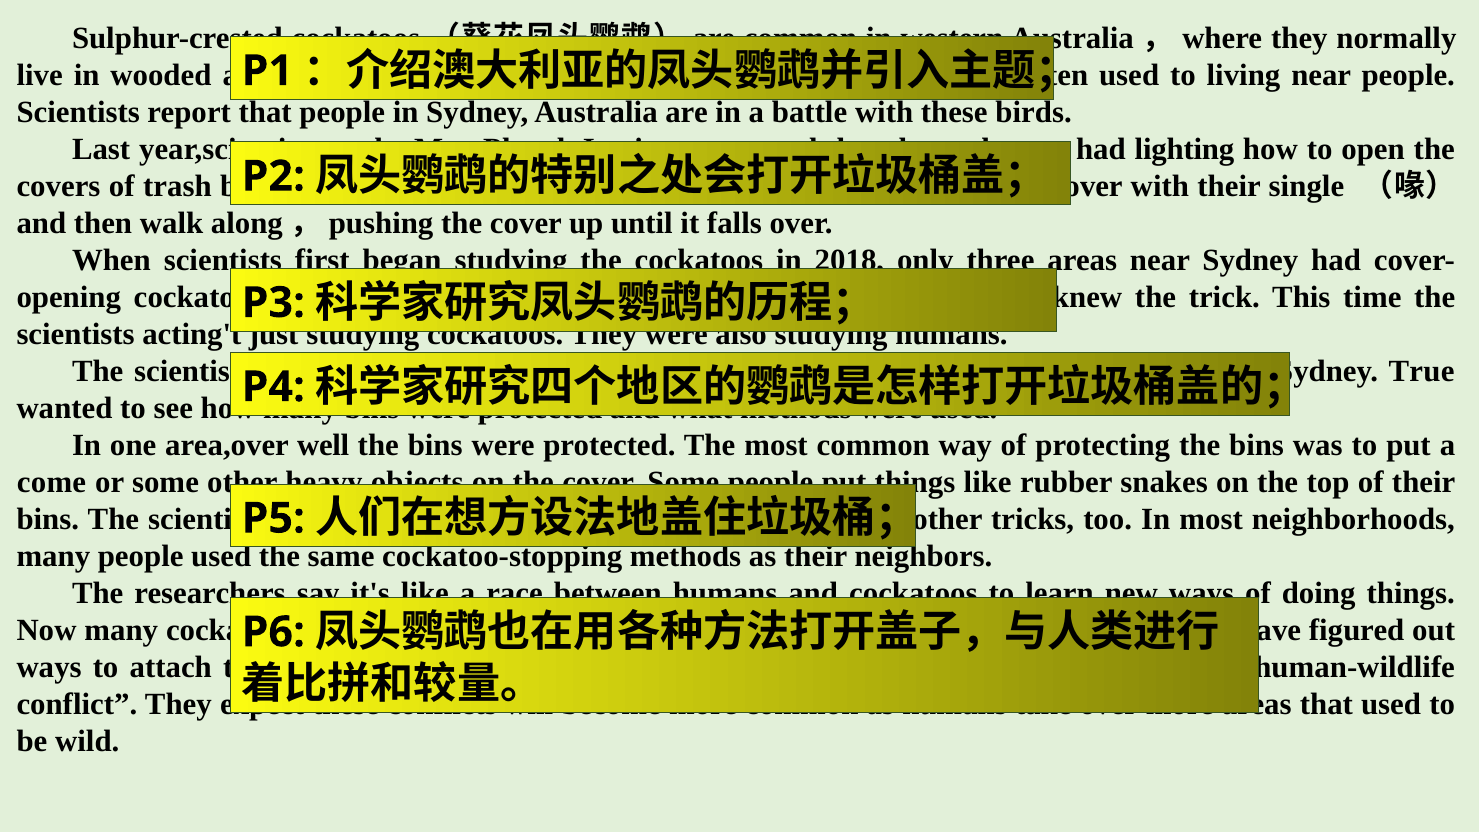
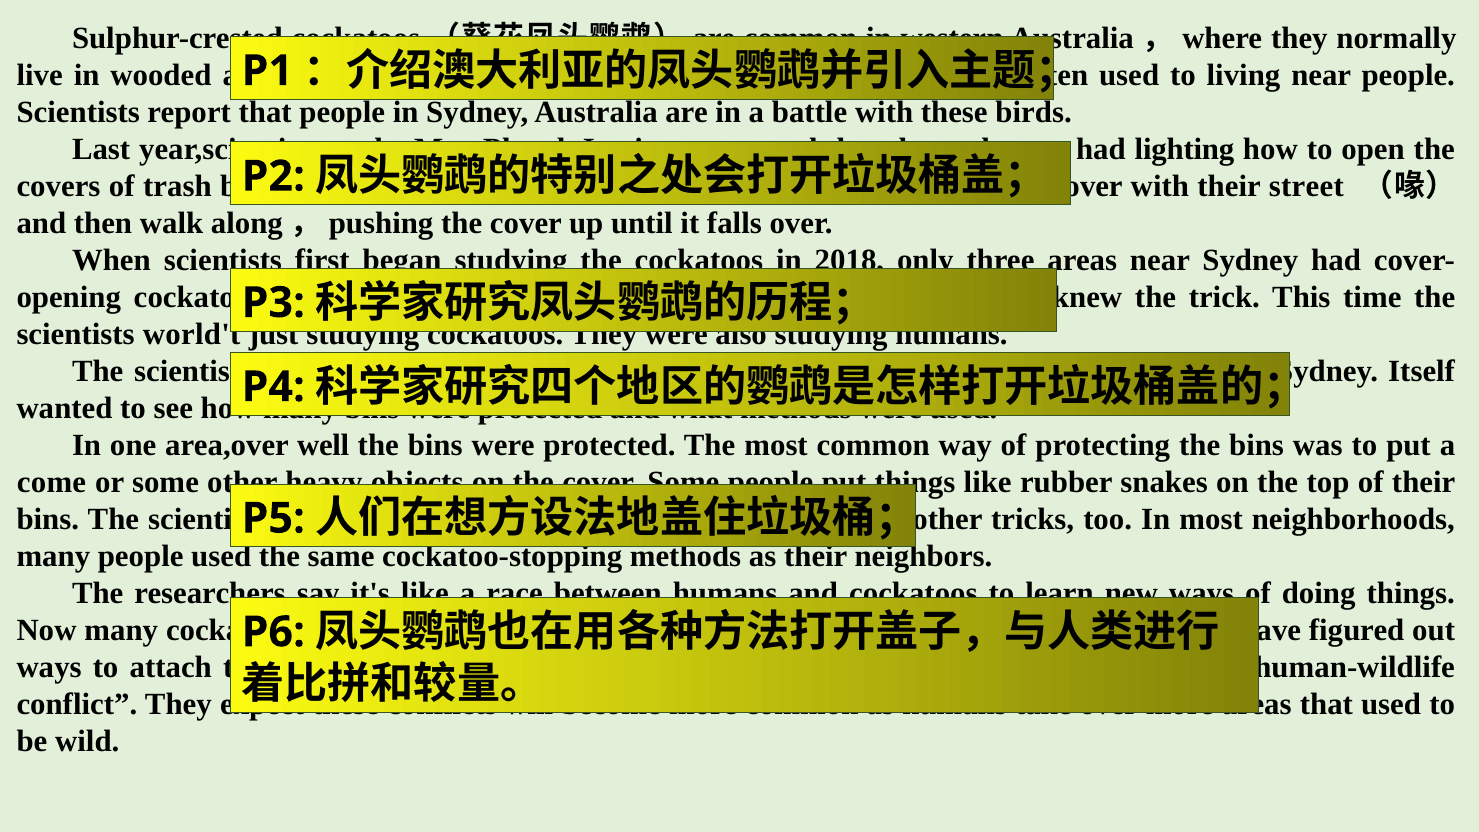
single: single -> street (1306, 186)
acting't: acting't -> world't (192, 334)
True: True -> Itself (1422, 371)
